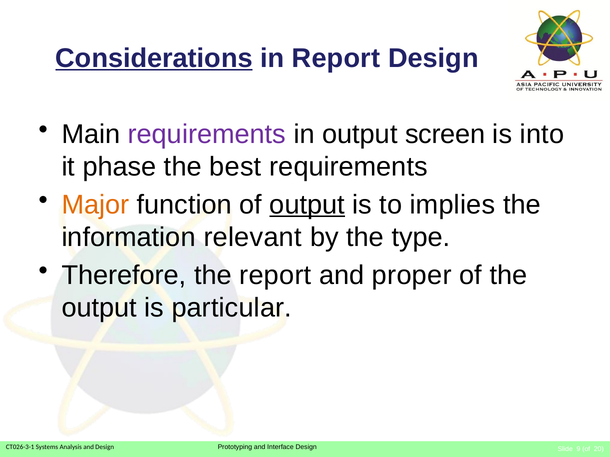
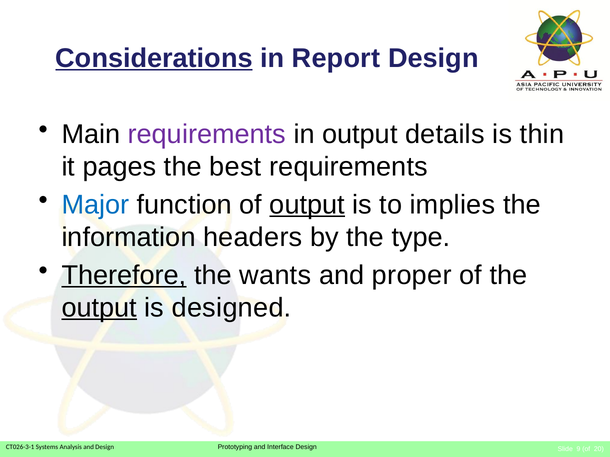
screen: screen -> details (445, 134)
into: into -> thin (542, 134)
phase: phase -> pages (119, 167)
Major colour: orange -> blue (95, 205)
relevant: relevant -> headers (253, 237)
Therefore underline: none -> present (124, 275)
the report: report -> wants (275, 275)
output underline: none -> present (99, 308)
particular: particular -> designed (232, 308)
